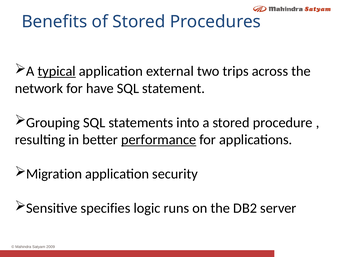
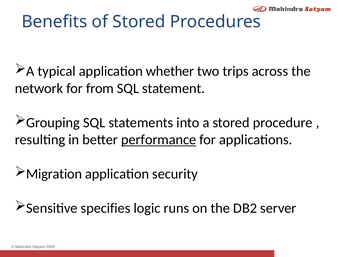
typical underline: present -> none (57, 71)
external: external -> whether (170, 71)
have: have -> from (100, 88)
